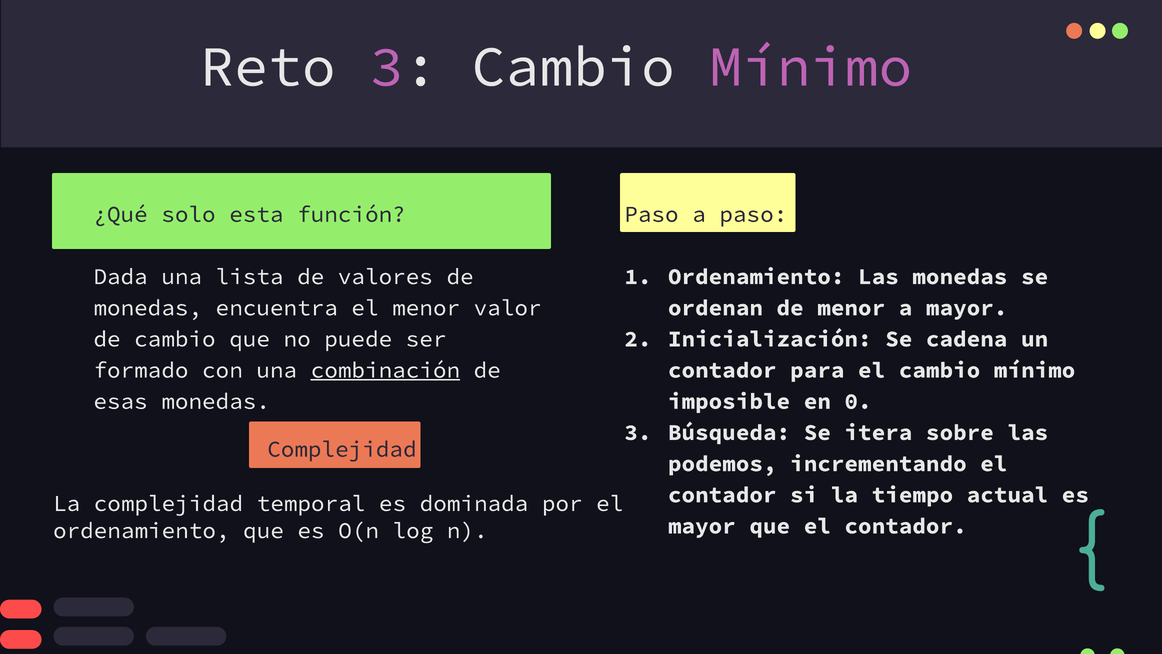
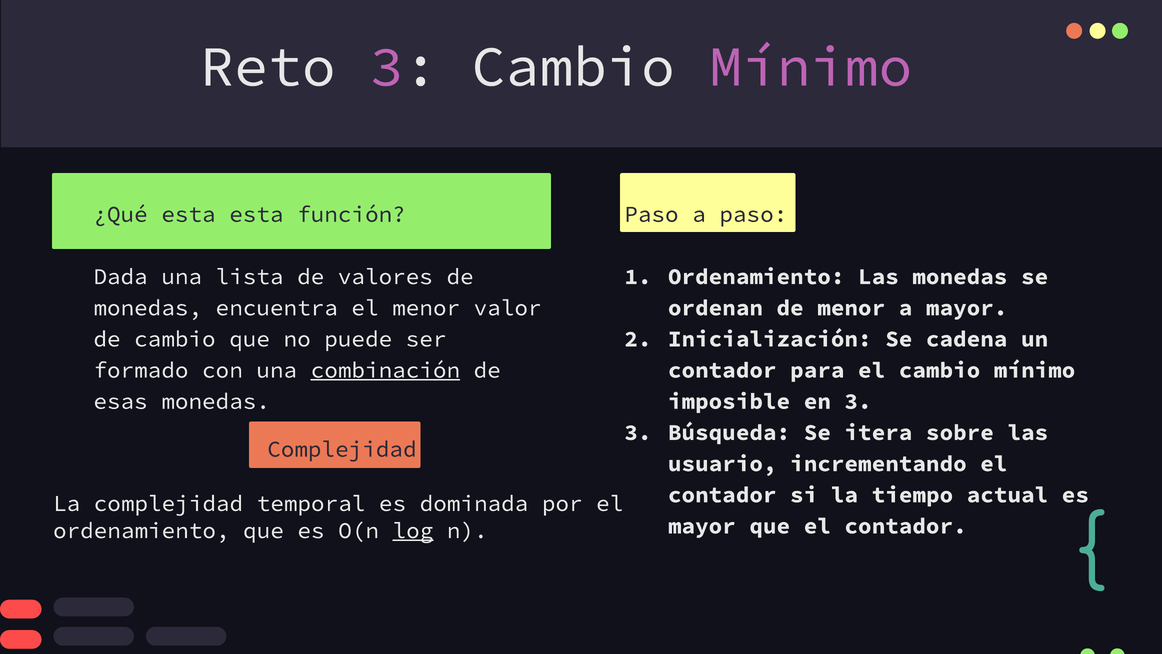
¿Qué solo: solo -> esta (188, 214)
en 0: 0 -> 3 (858, 401)
podemos: podemos -> usuario (722, 463)
log underline: none -> present (413, 530)
